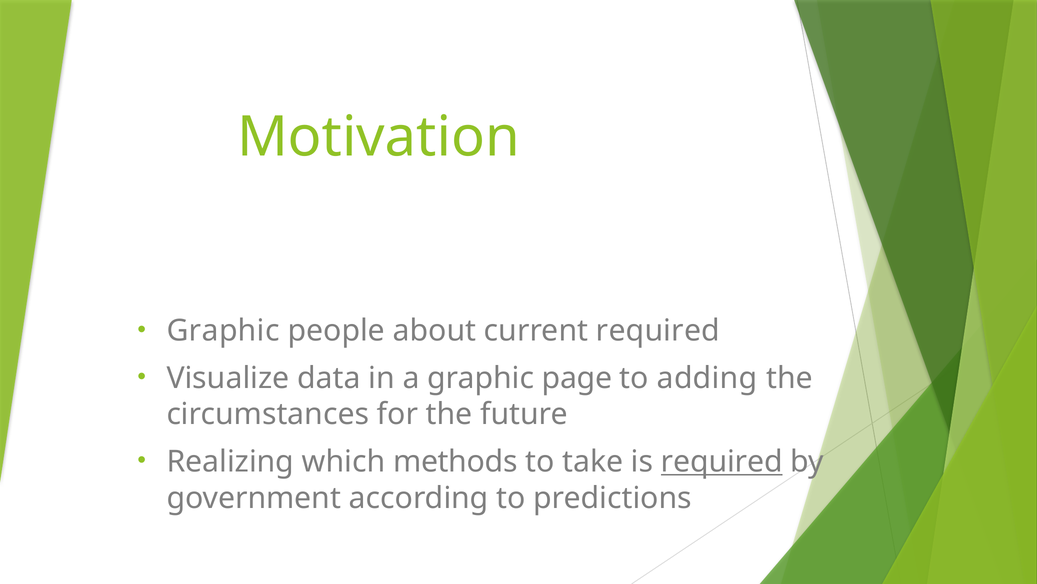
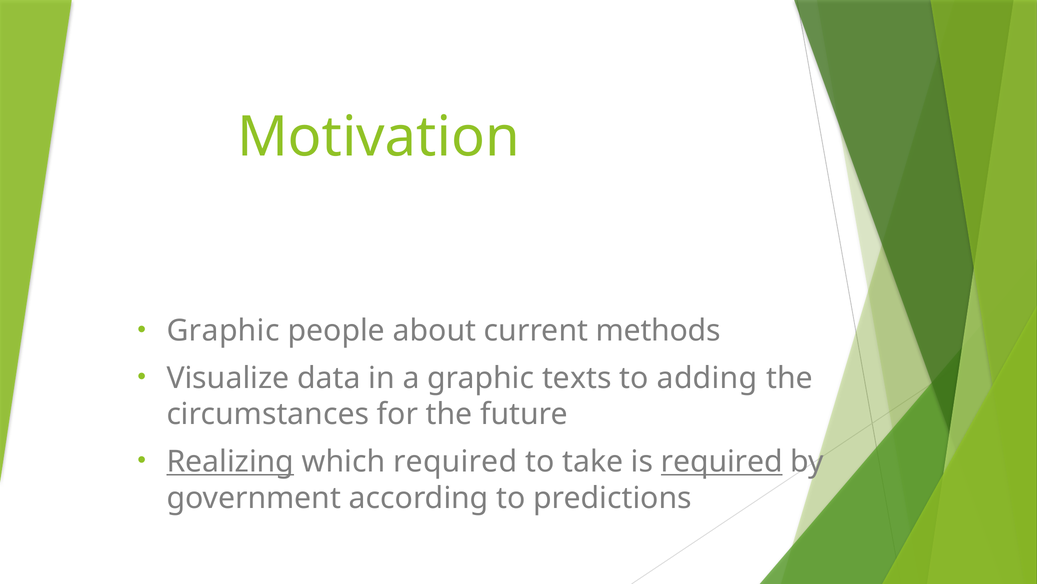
current required: required -> methods (658, 331)
page: page -> texts (577, 378)
Realizing underline: none -> present (230, 461)
which methods: methods -> required (455, 461)
